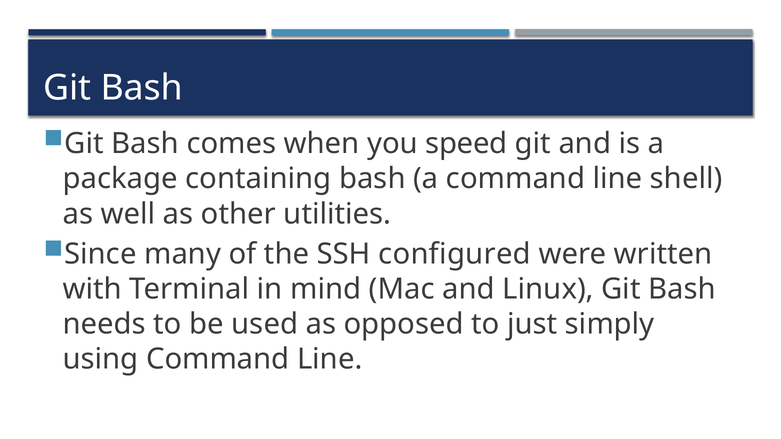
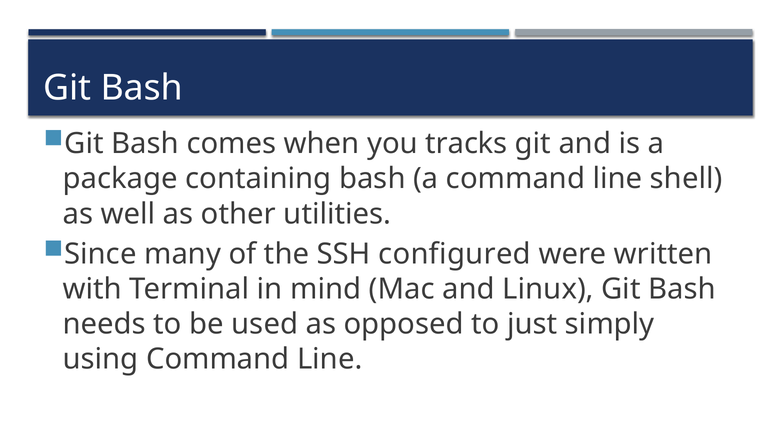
speed: speed -> tracks (466, 144)
